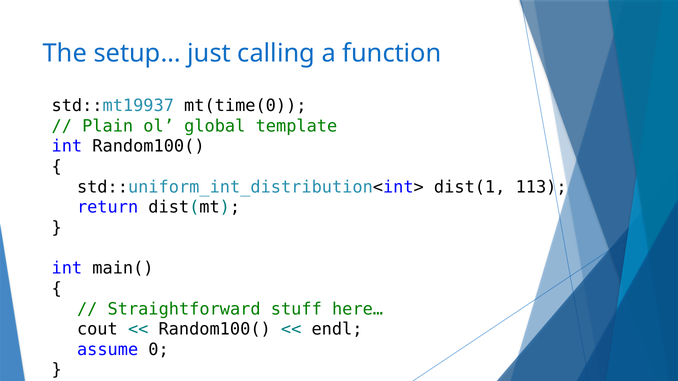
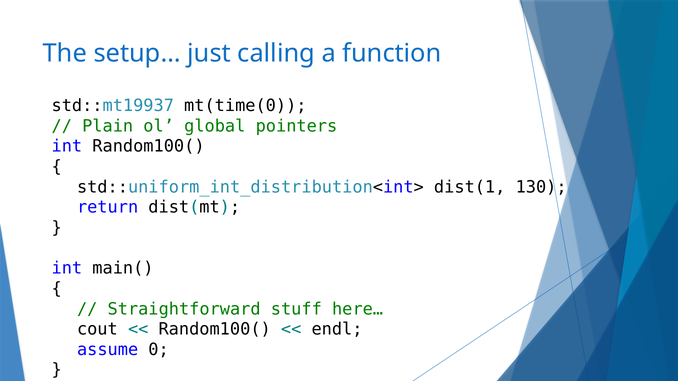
template: template -> pointers (296, 126)
113: 113 -> 130 (541, 187)
